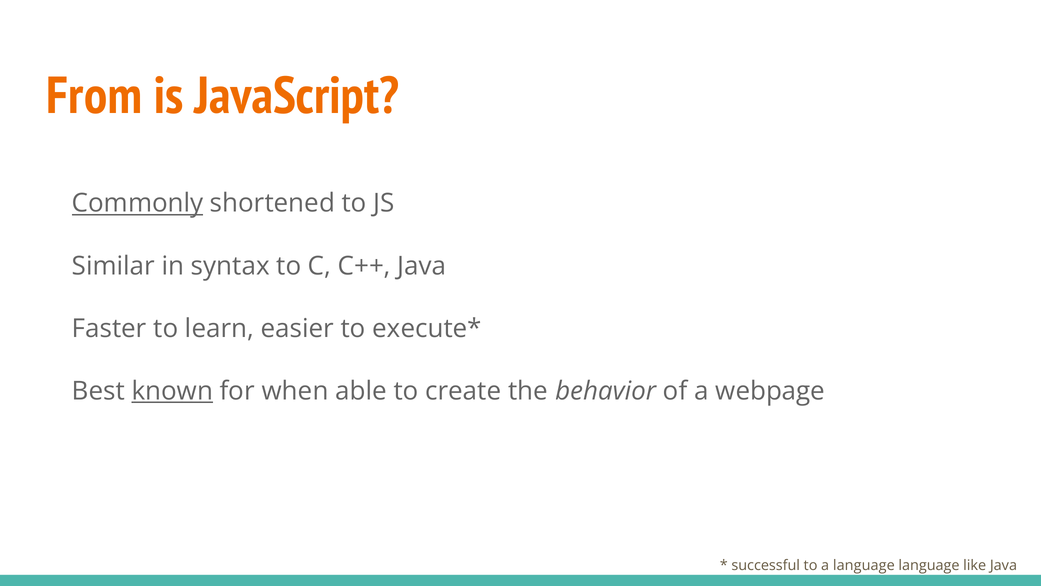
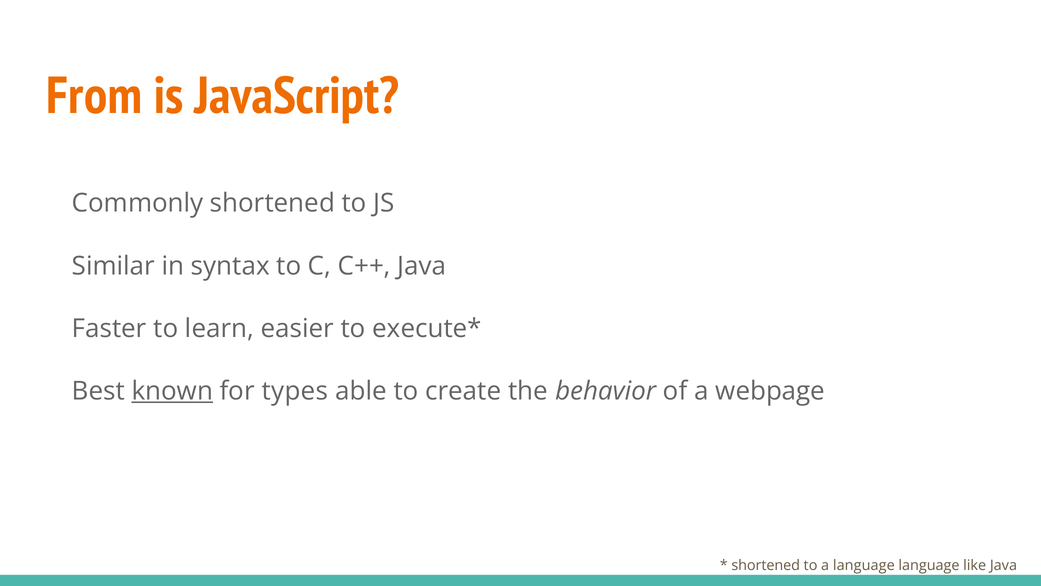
Commonly underline: present -> none (138, 203)
when: when -> types (295, 391)
successful: successful -> shortened (766, 565)
